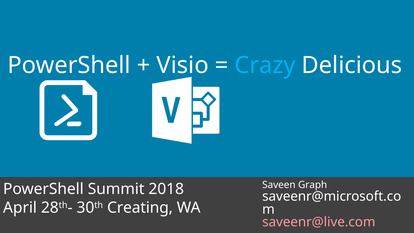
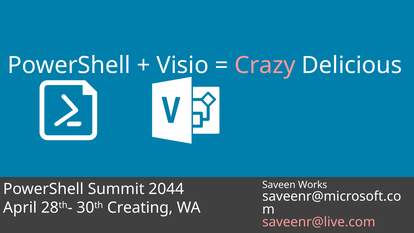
Crazy colour: light blue -> pink (265, 65)
Graph: Graph -> Works (313, 185)
2018: 2018 -> 2044 (166, 189)
